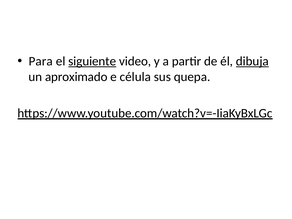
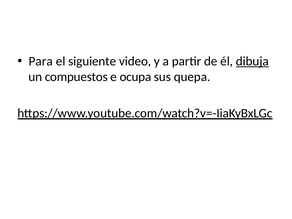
siguiente underline: present -> none (92, 61)
aproximado: aproximado -> compuestos (76, 77)
célula: célula -> ocupa (135, 77)
